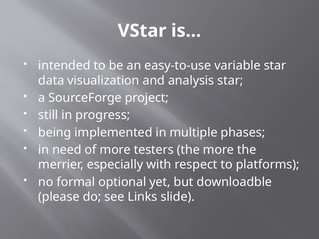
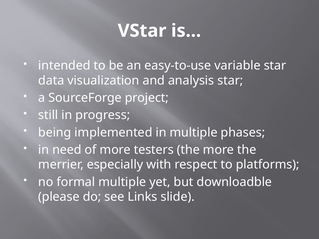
formal optional: optional -> multiple (122, 182)
